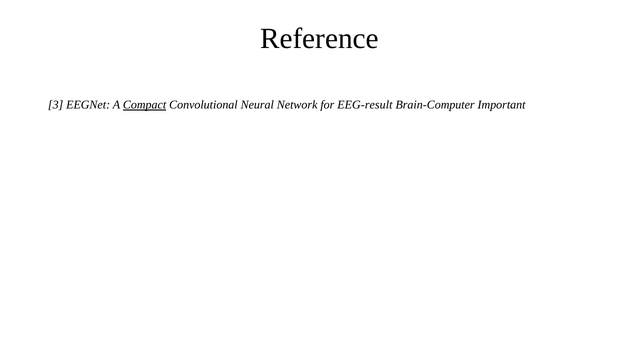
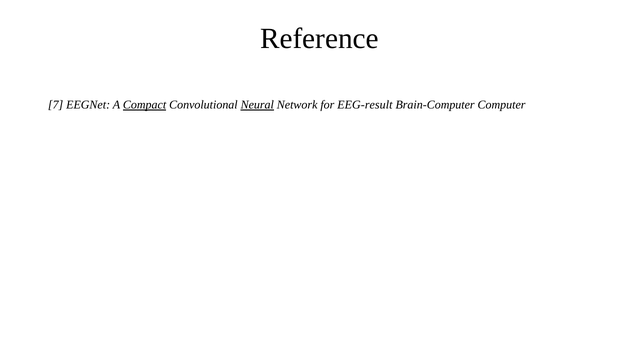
3: 3 -> 7 (56, 105)
Neural underline: none -> present (257, 105)
Important: Important -> Computer (502, 105)
